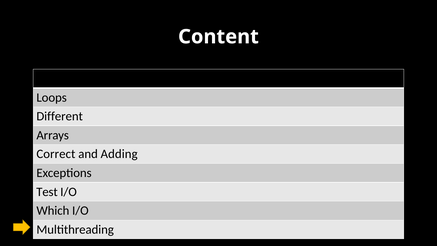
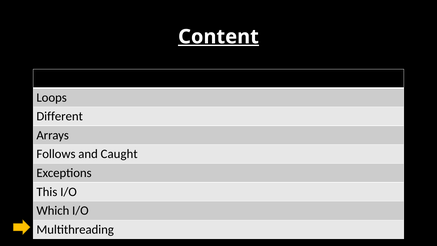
Content underline: none -> present (218, 37)
Correct: Correct -> Follows (56, 154)
Adding: Adding -> Caught (119, 154)
Test: Test -> This (47, 192)
